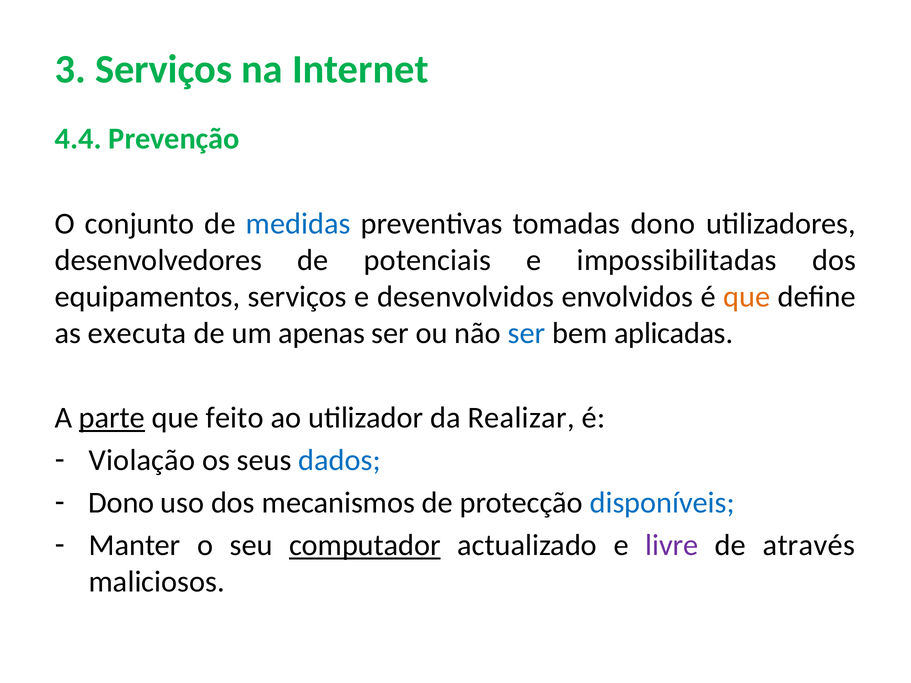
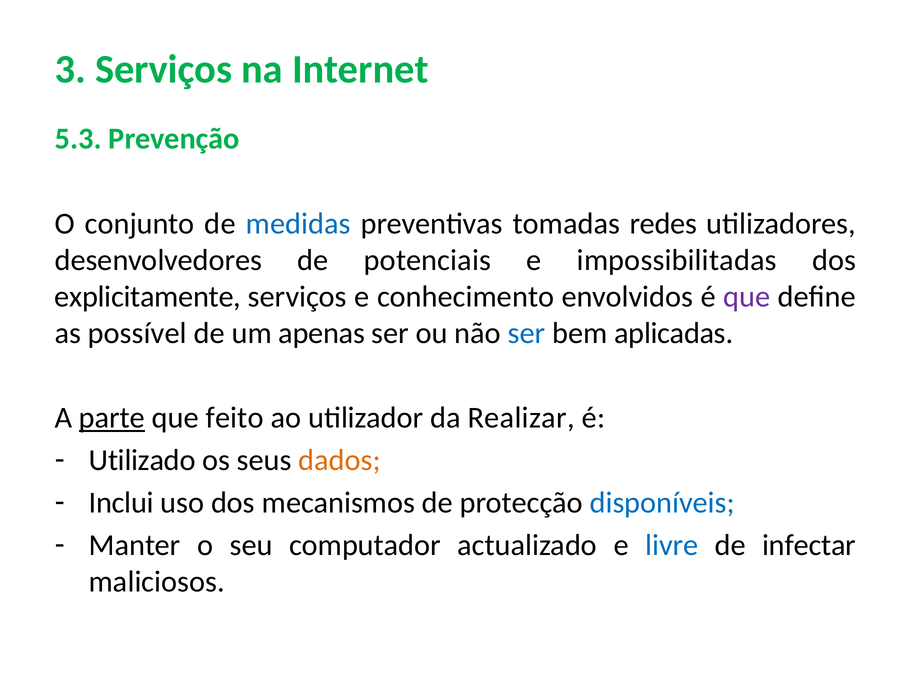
4.4: 4.4 -> 5.3 (78, 139)
tomadas dono: dono -> redes (663, 224)
equipamentos: equipamentos -> explicitamente (148, 297)
desenvolvidos: desenvolvidos -> conhecimento (466, 297)
que colour: orange -> purple (747, 297)
executa: executa -> possível (137, 333)
Violação: Violação -> Utilizado (142, 461)
dados colour: blue -> orange (340, 461)
Dono: Dono -> Inclui (121, 503)
computador underline: present -> none (365, 546)
livre colour: purple -> blue (672, 546)
através: através -> infectar (809, 546)
